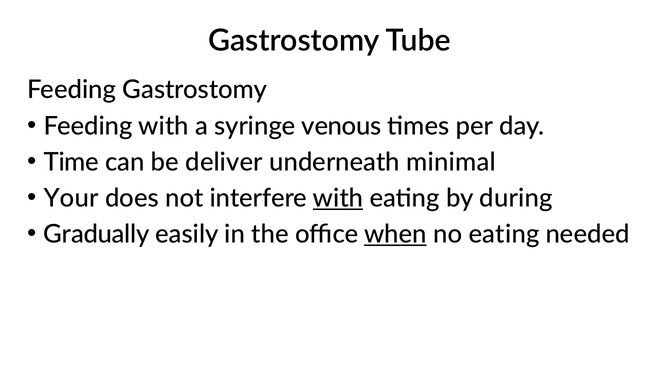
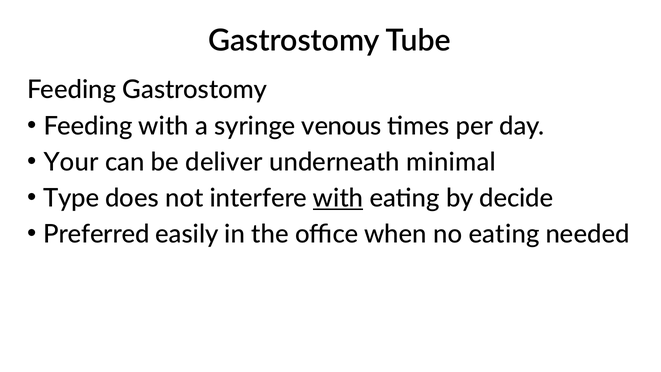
Time: Time -> Your (71, 162)
Your: Your -> Type (71, 198)
during: during -> decide (516, 198)
Gradually: Gradually -> Preferred (96, 234)
when underline: present -> none (395, 234)
